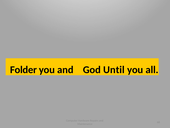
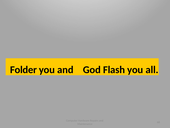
Until: Until -> Flash (114, 69)
